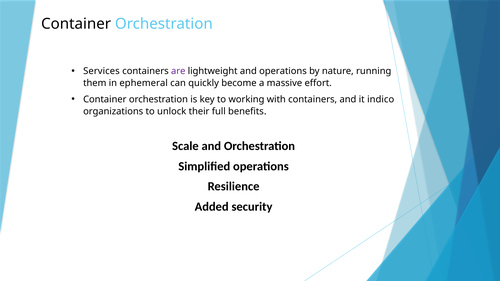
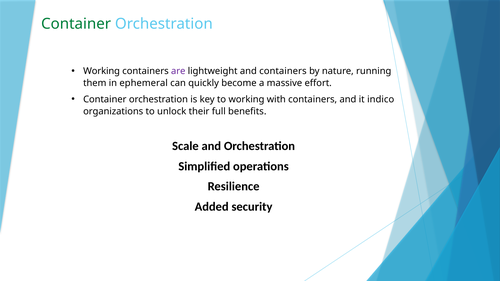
Container colour: black -> green (76, 24)
Services: Services -> Working (102, 71)
and operations: operations -> containers (283, 71)
